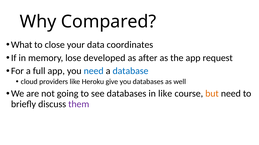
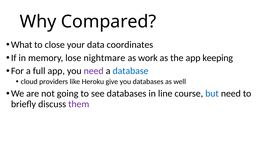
developed: developed -> nightmare (104, 58)
after: after -> work (148, 58)
request: request -> keeping (218, 58)
need colour: blue -> purple (94, 71)
in like: like -> line (165, 94)
but colour: orange -> blue (212, 94)
